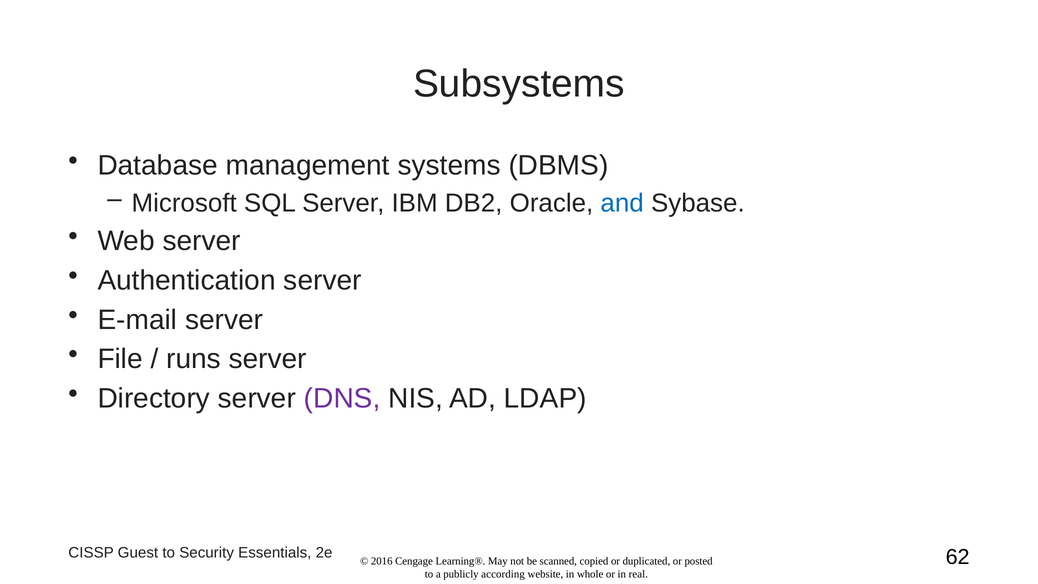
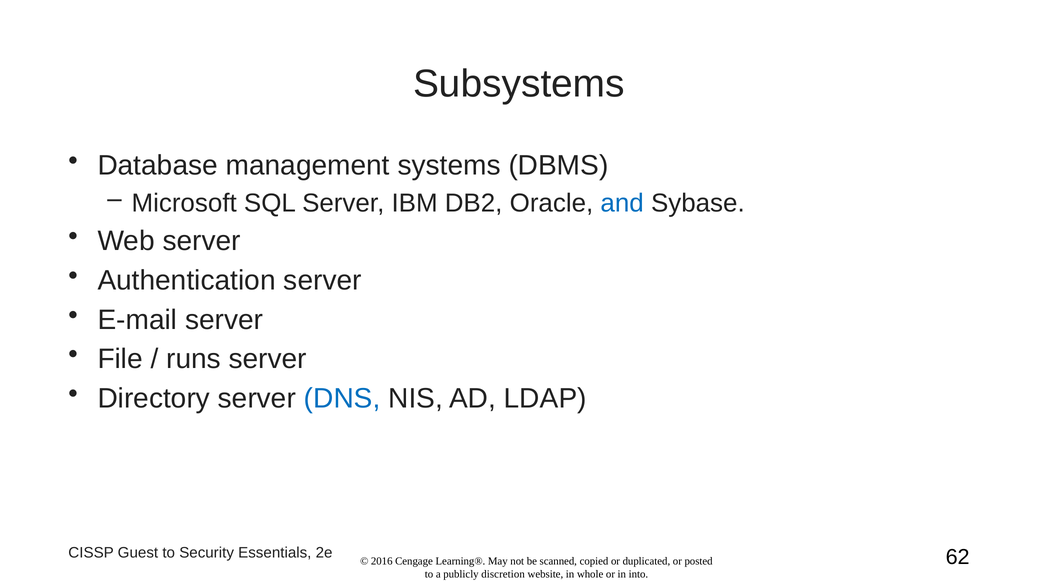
DNS colour: purple -> blue (342, 398)
according: according -> discretion (503, 574)
real: real -> into (638, 574)
